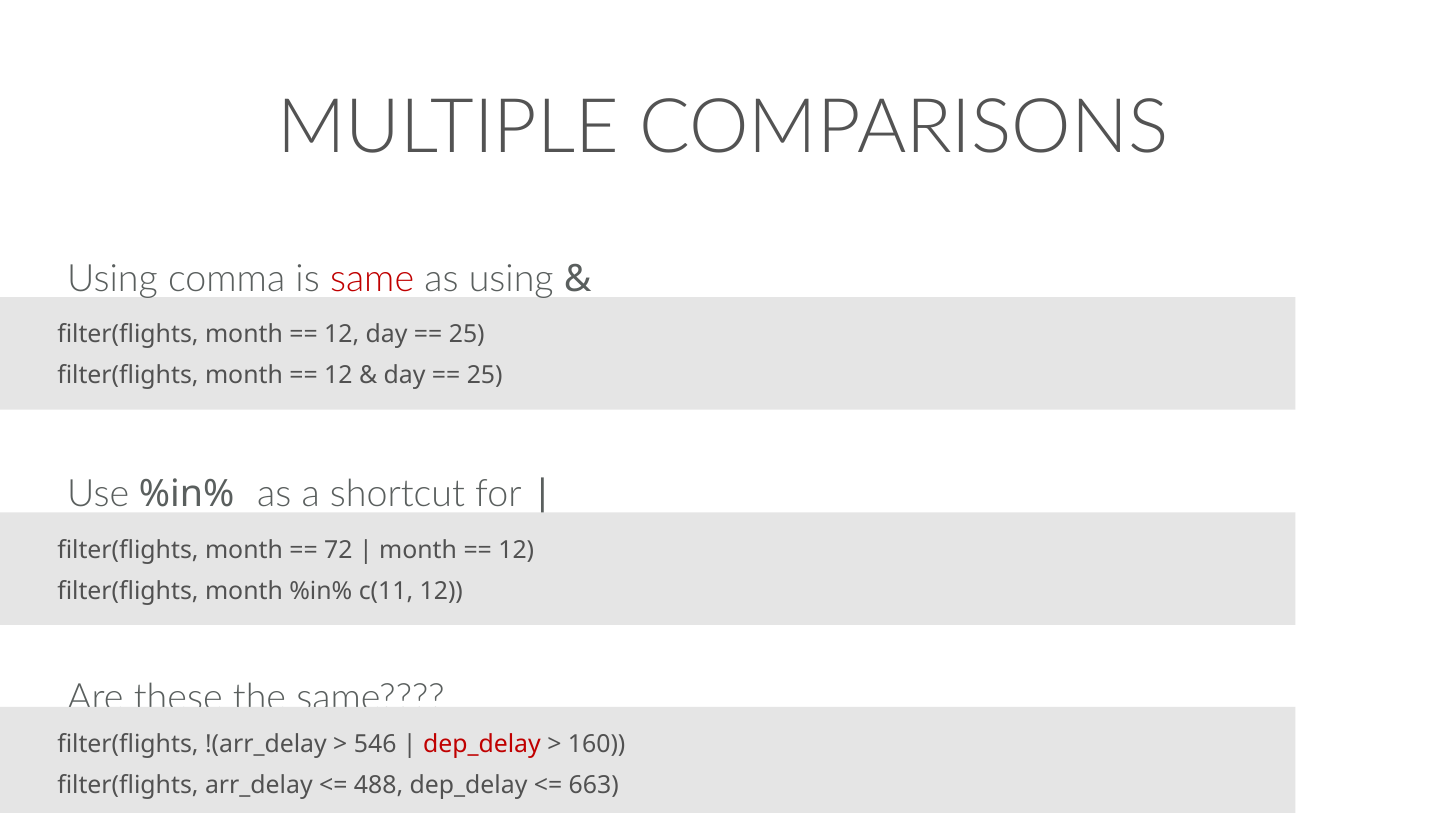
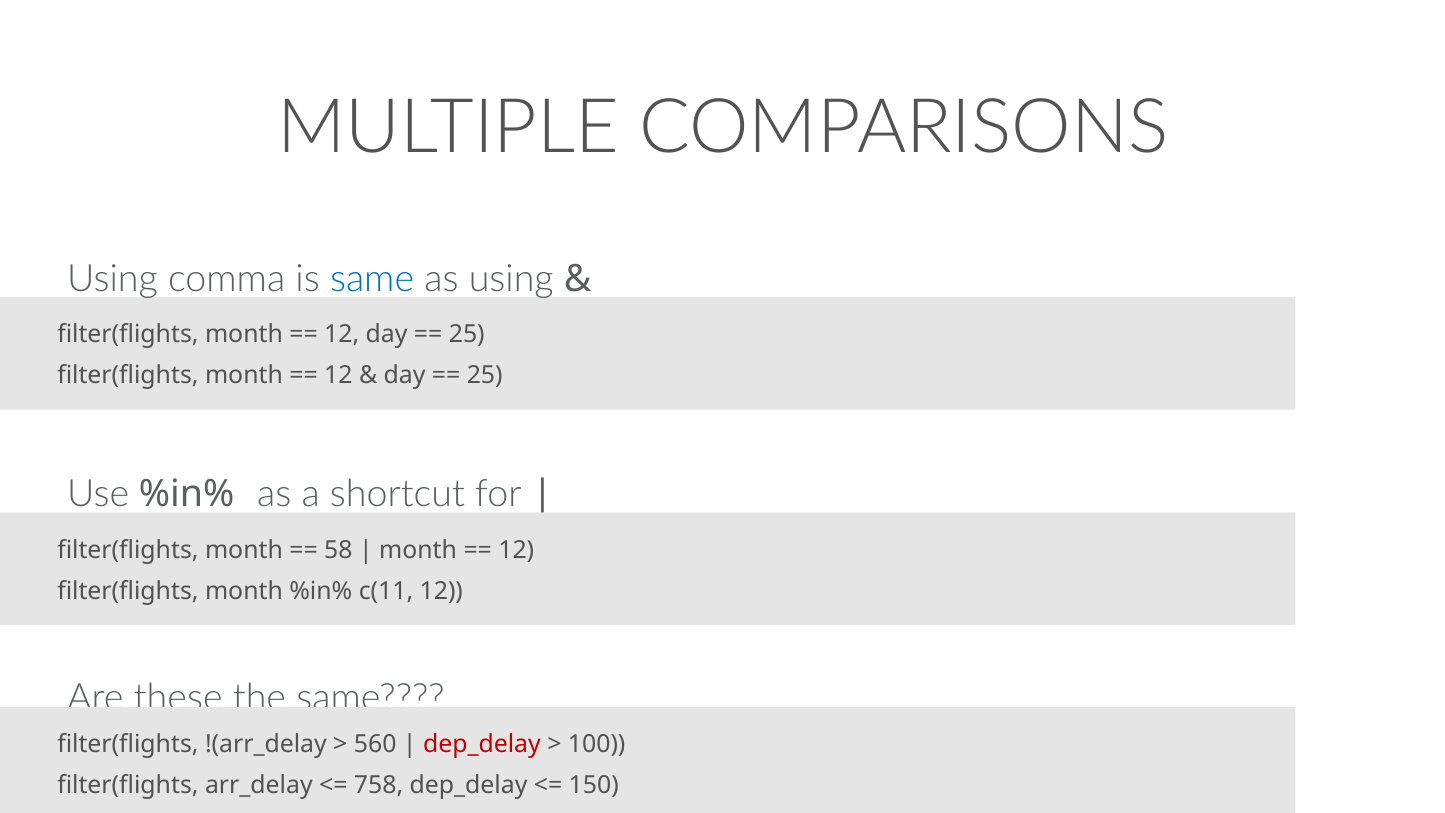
same colour: red -> blue (372, 279)
72: 72 -> 58 (338, 550)
546: 546 -> 560 (375, 744)
160: 160 -> 100 (597, 744)
488: 488 -> 758 (379, 785)
663: 663 -> 150 (594, 785)
